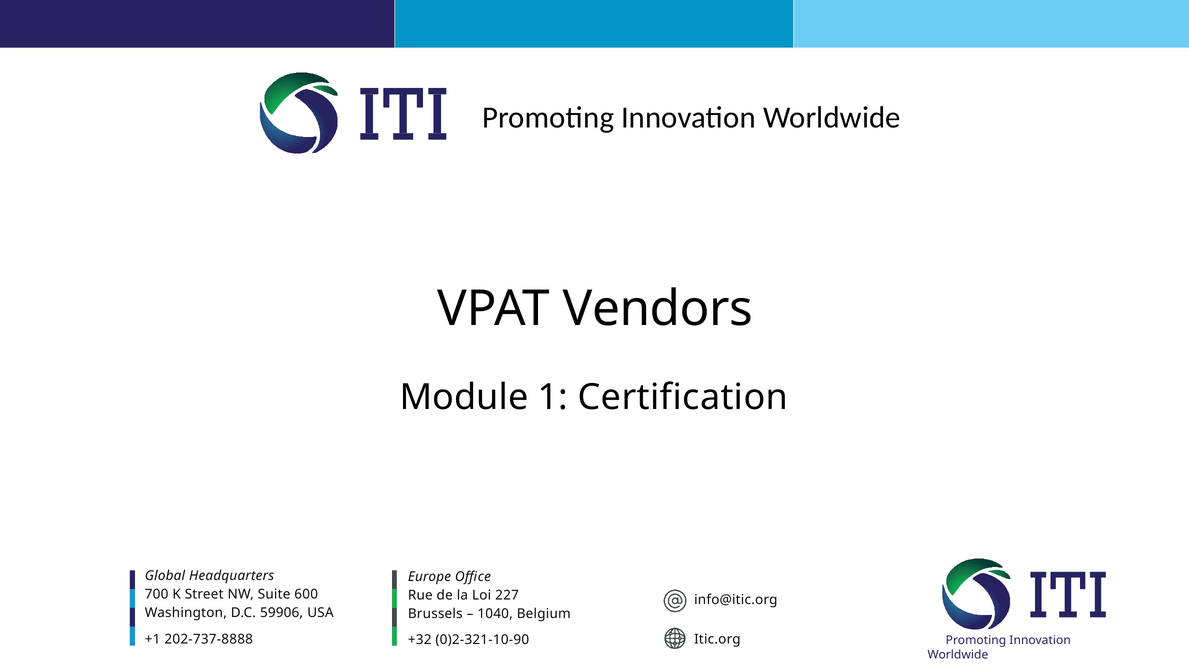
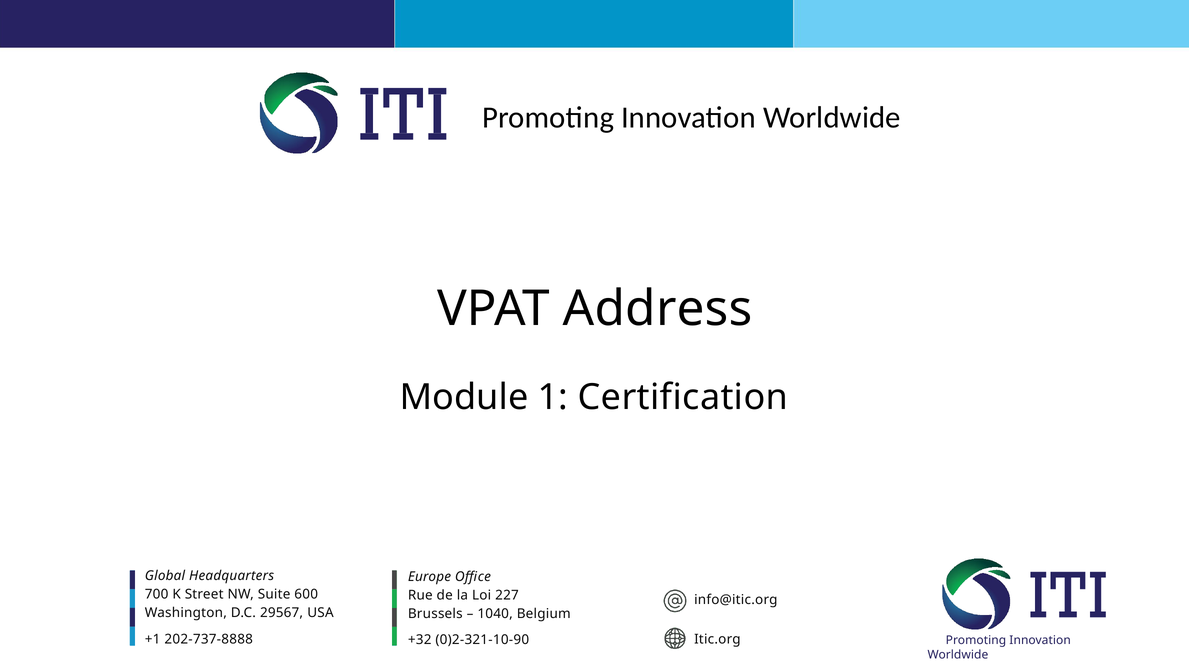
Vendors: Vendors -> Address (658, 309)
59906: 59906 -> 29567 (282, 613)
